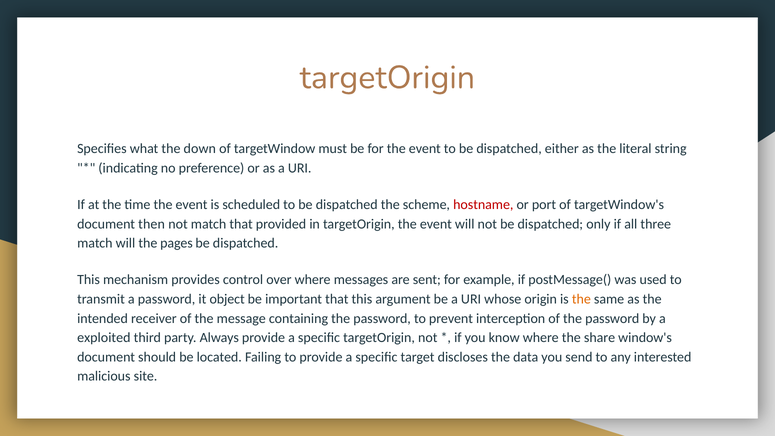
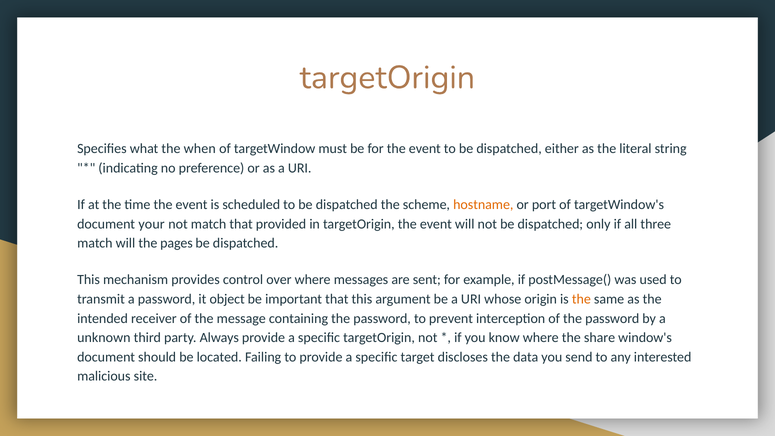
down: down -> when (200, 149)
hostname colour: red -> orange (483, 205)
then: then -> your (152, 224)
exploited: exploited -> unknown (104, 338)
